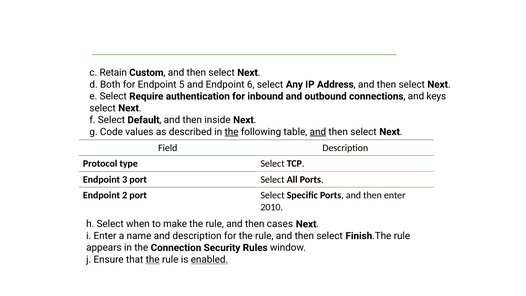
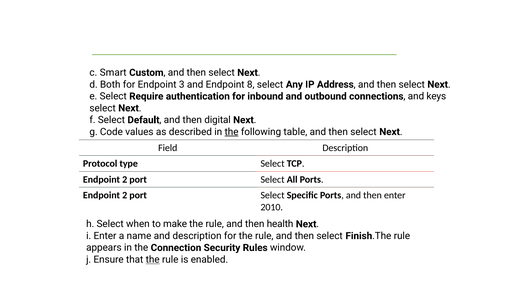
Retain: Retain -> Smart (113, 73)
5: 5 -> 3 (182, 84)
6: 6 -> 8 (251, 84)
inside: inside -> digital (218, 120)
and underline: present -> none (318, 132)
3: 3 -> 2 (125, 179)
cases: cases -> health (280, 224)
enabled underline: present -> none (209, 259)
